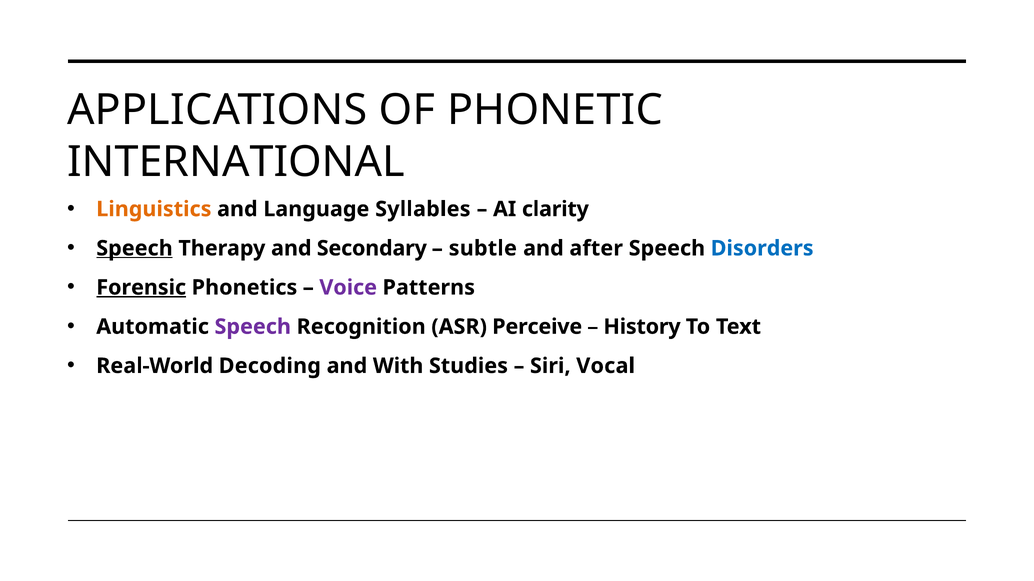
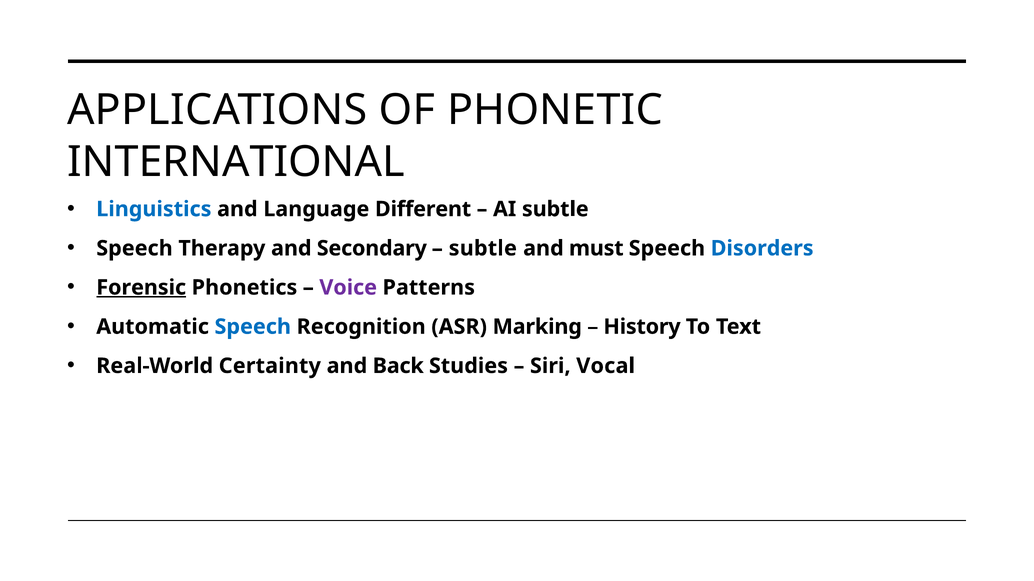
Linguistics colour: orange -> blue (154, 209)
Syllables: Syllables -> Different (423, 209)
AI clarity: clarity -> subtle (555, 209)
Speech underline: present -> none (134, 249)
after: after -> must (596, 249)
Speech colour: purple -> blue (253, 327)
Perceive: Perceive -> Marking (537, 327)
Decoding: Decoding -> Certainty (270, 366)
With: With -> Back (398, 366)
